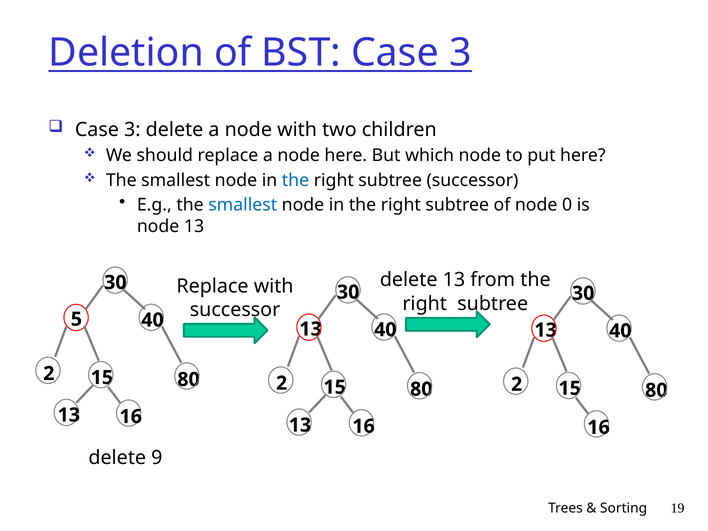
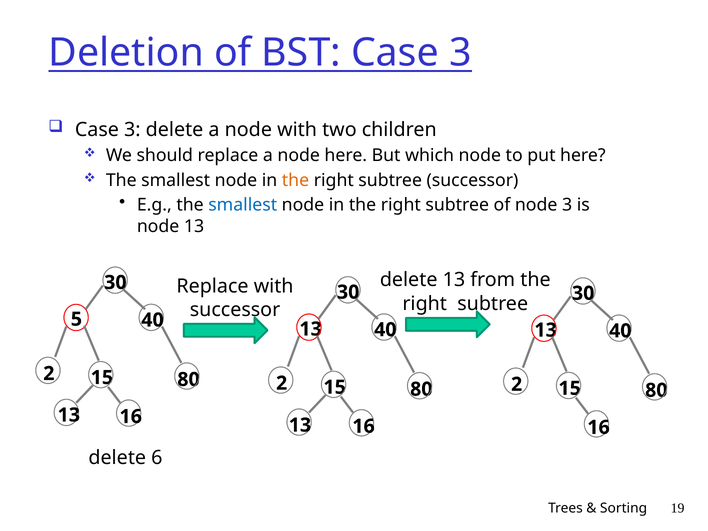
the colour: blue -> orange (295, 180)
node 0: 0 -> 3 (567, 205)
9: 9 -> 6 (157, 458)
